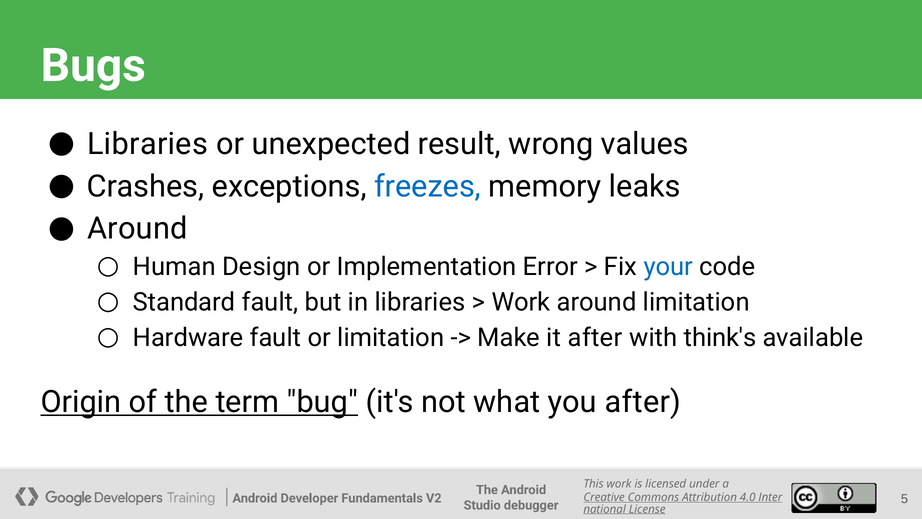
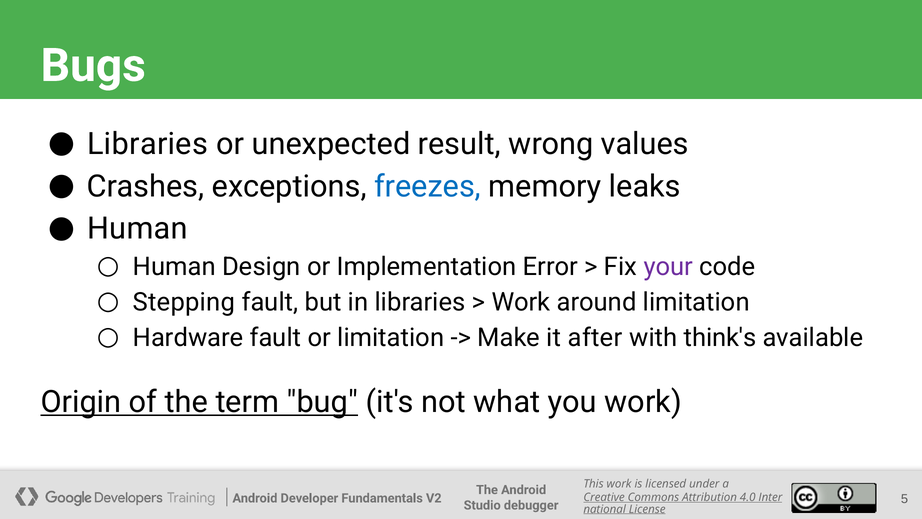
Around: Around -> Human (137, 229)
your colour: blue -> purple (668, 267)
Standard: Standard -> Stepping (184, 302)
you after: after -> work (643, 402)
